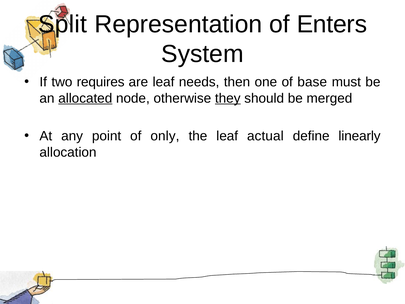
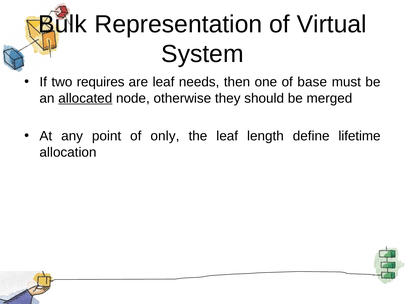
Split: Split -> Bulk (63, 24)
Enters: Enters -> Virtual (332, 24)
they underline: present -> none (228, 98)
actual: actual -> length (265, 136)
linearly: linearly -> lifetime (360, 136)
